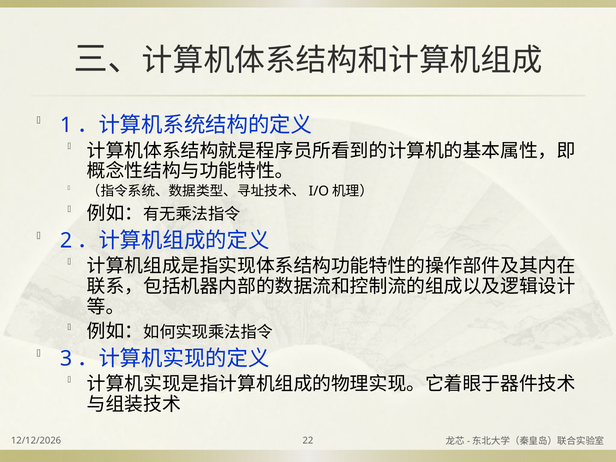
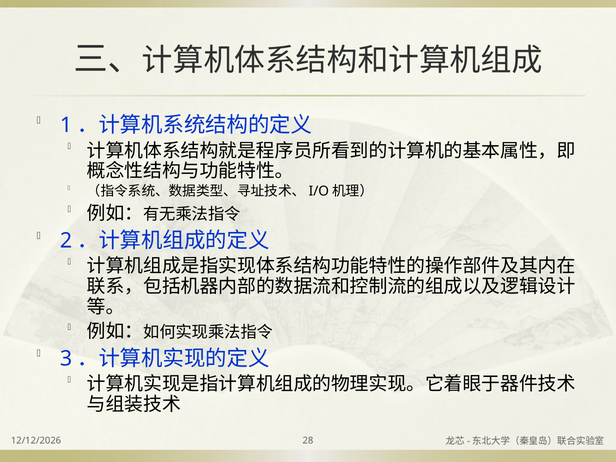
22: 22 -> 28 (308, 441)
